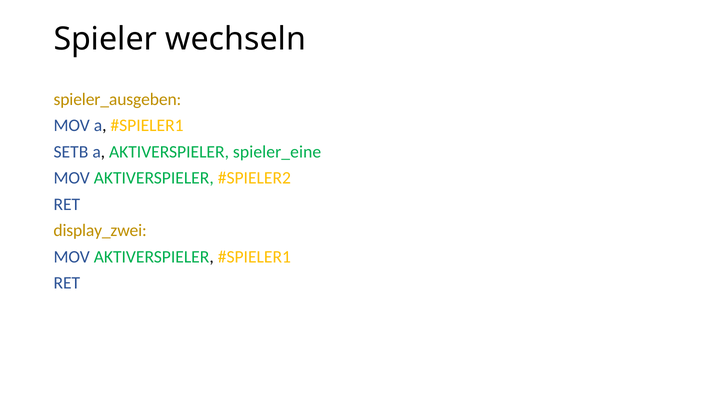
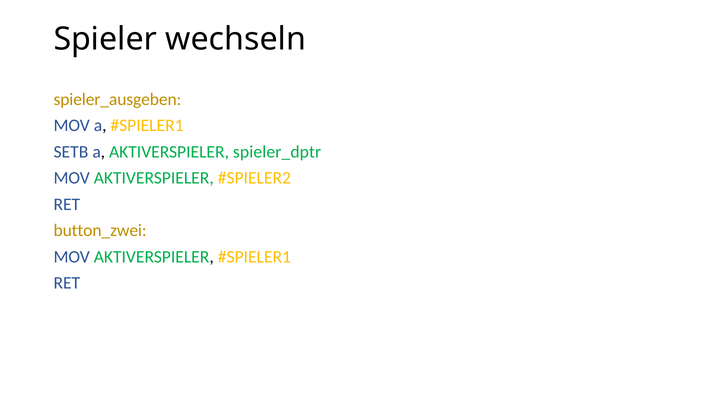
spieler_eine: spieler_eine -> spieler_dptr (277, 152)
display_zwei: display_zwei -> button_zwei (100, 231)
